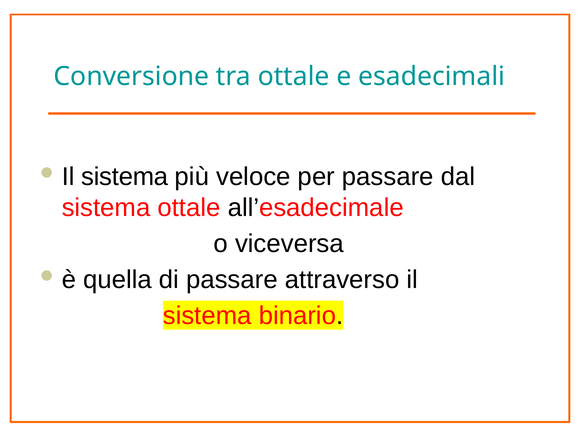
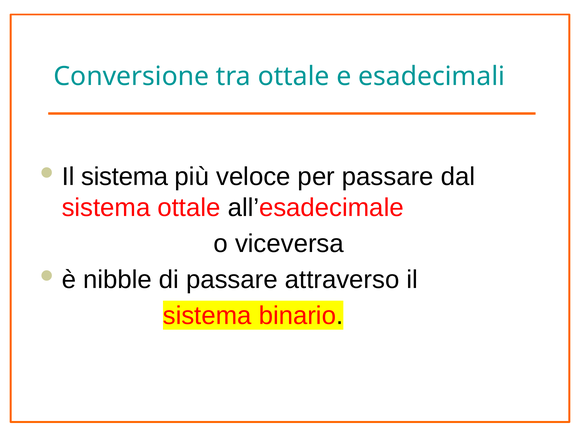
quella: quella -> nibble (117, 280)
